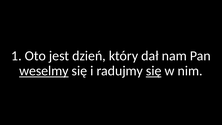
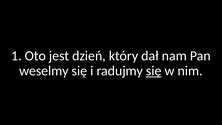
weselmy underline: present -> none (44, 71)
